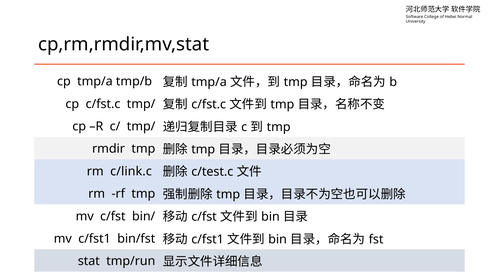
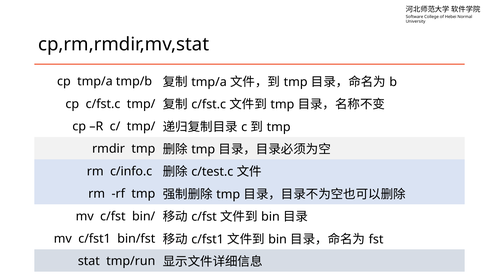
c/link.c: c/link.c -> c/info.c (131, 172)
